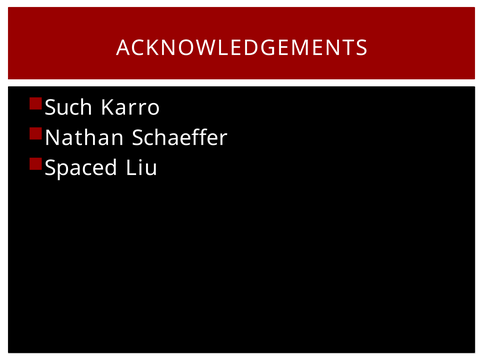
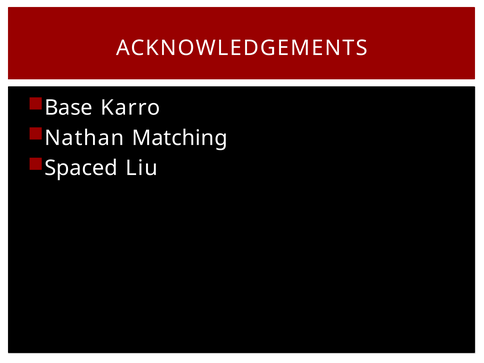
Such: Such -> Base (69, 108)
Schaeffer: Schaeffer -> Matching (180, 138)
